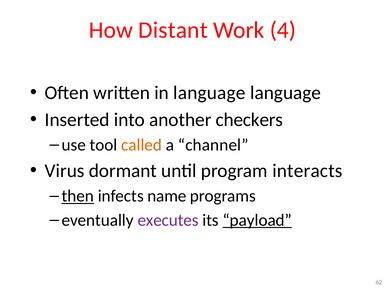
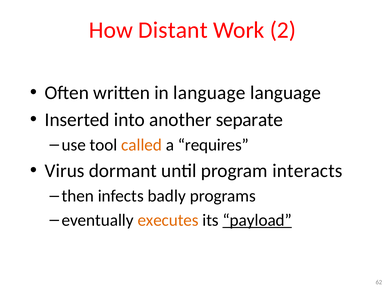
4: 4 -> 2 (283, 30)
checkers: checkers -> separate (249, 120)
channel: channel -> requires (213, 145)
then underline: present -> none (78, 196)
name: name -> badly (167, 196)
executes colour: purple -> orange (168, 220)
